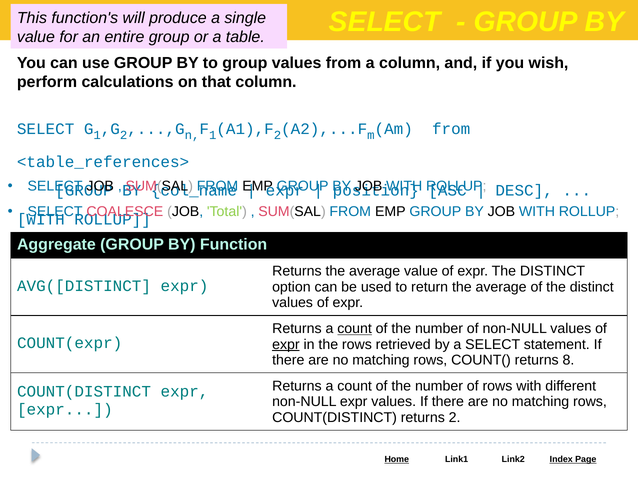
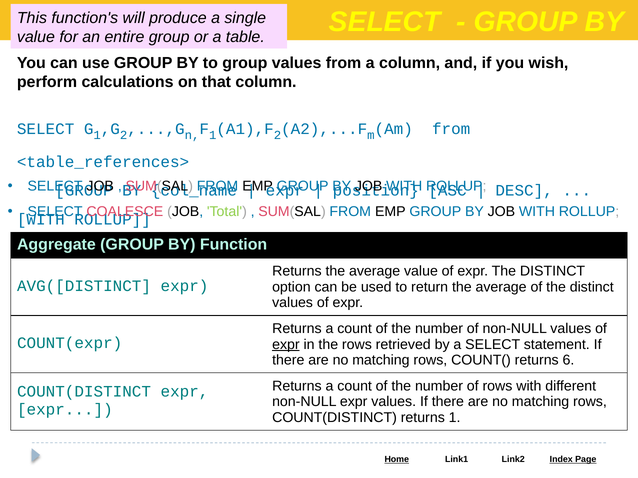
count underline: present -> none (355, 329)
8: 8 -> 6 (568, 360)
returns 2: 2 -> 1 (455, 418)
